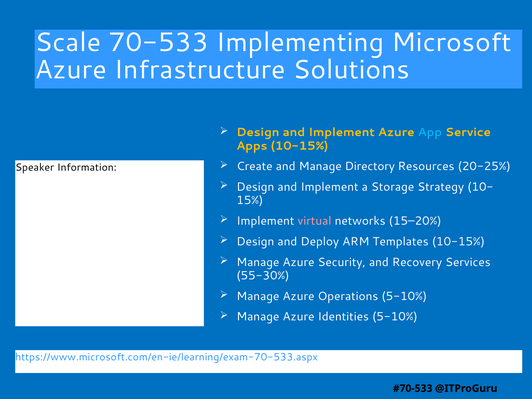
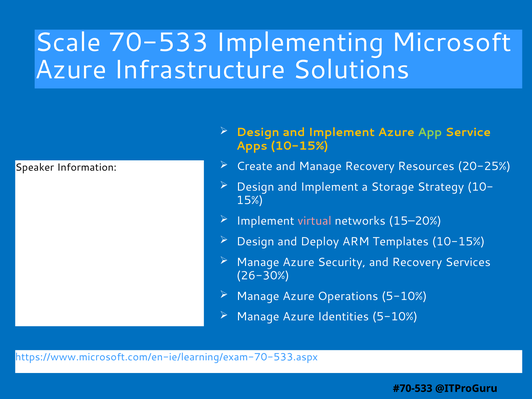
App colour: light blue -> light green (430, 132)
Manage Directory: Directory -> Recovery (370, 166)
55-30%: 55-30% -> 26-30% (263, 276)
